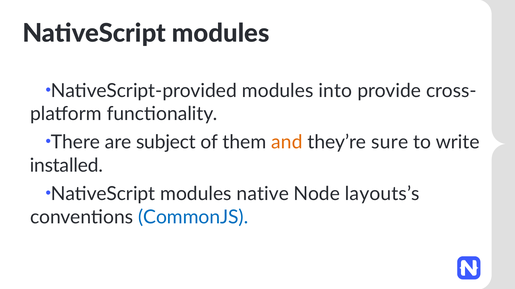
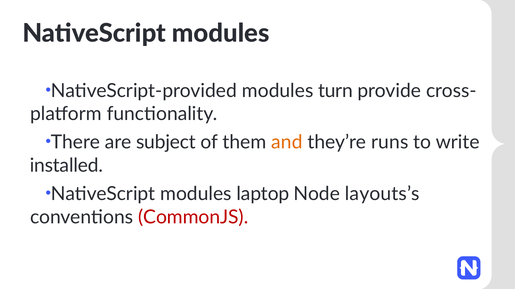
into: into -> turn (335, 91)
sure: sure -> runs (390, 143)
native: native -> laptop (263, 194)
CommonJS colour: blue -> red (193, 218)
